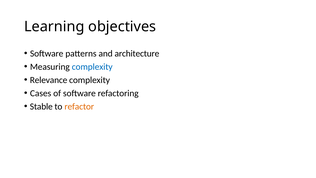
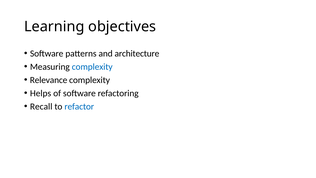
Cases: Cases -> Helps (41, 93)
Stable: Stable -> Recall (41, 106)
refactor colour: orange -> blue (79, 106)
